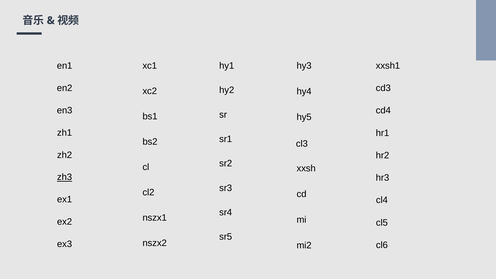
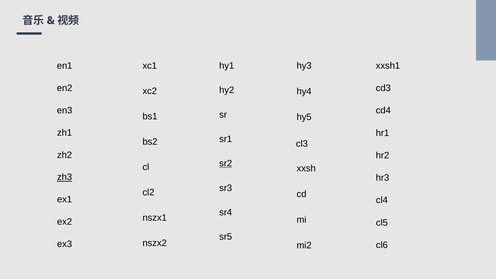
sr2 underline: none -> present (226, 164)
